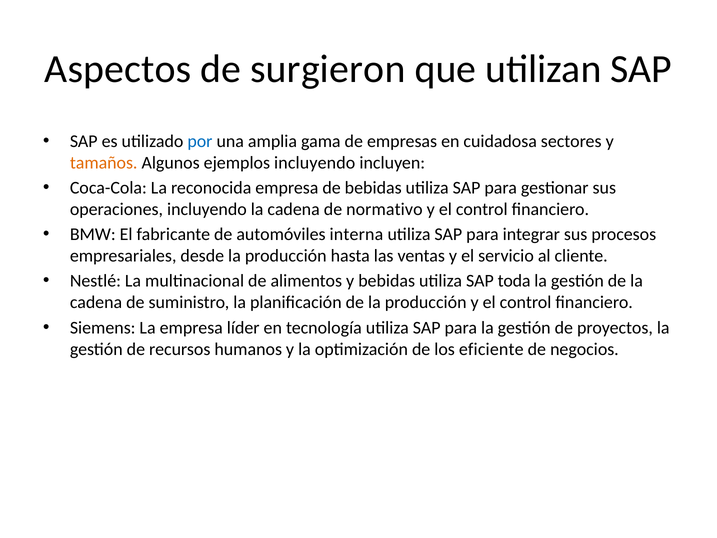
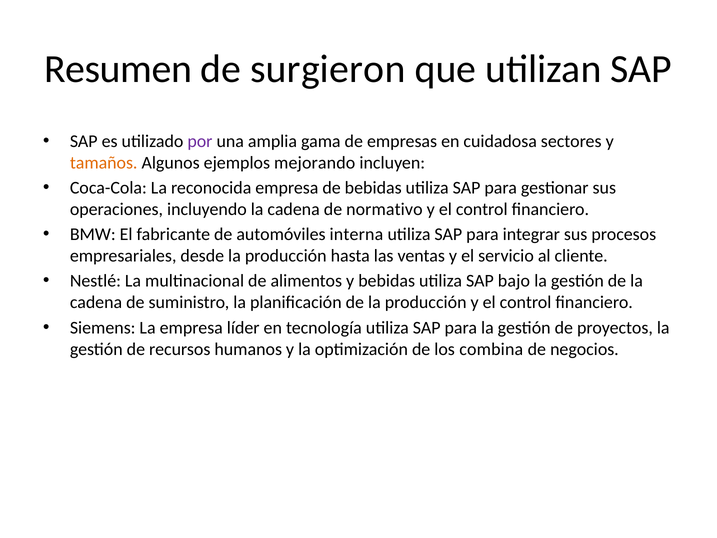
Aspectos: Aspectos -> Resumen (118, 69)
por colour: blue -> purple (200, 141)
ejemplos incluyendo: incluyendo -> mejorando (315, 163)
toda: toda -> bajo (514, 281)
eficiente: eficiente -> combina (491, 349)
